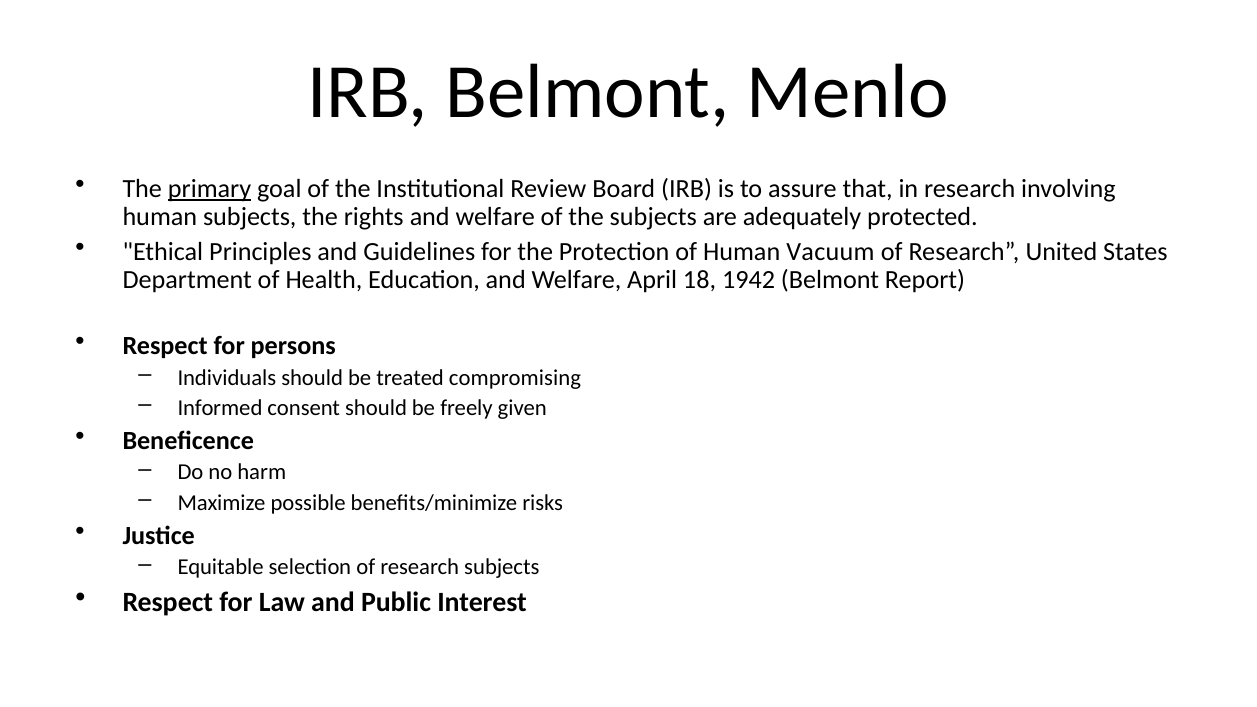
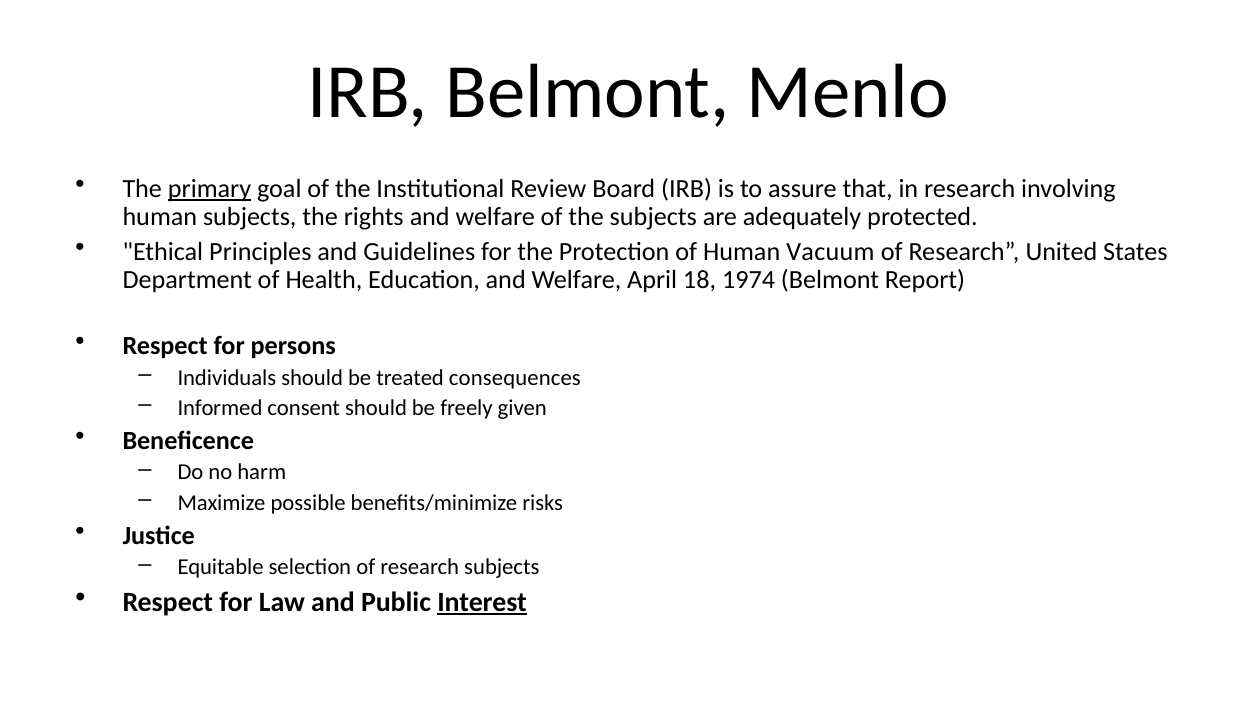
1942: 1942 -> 1974 (749, 280)
compromising: compromising -> consequences (515, 378)
Interest underline: none -> present (482, 602)
